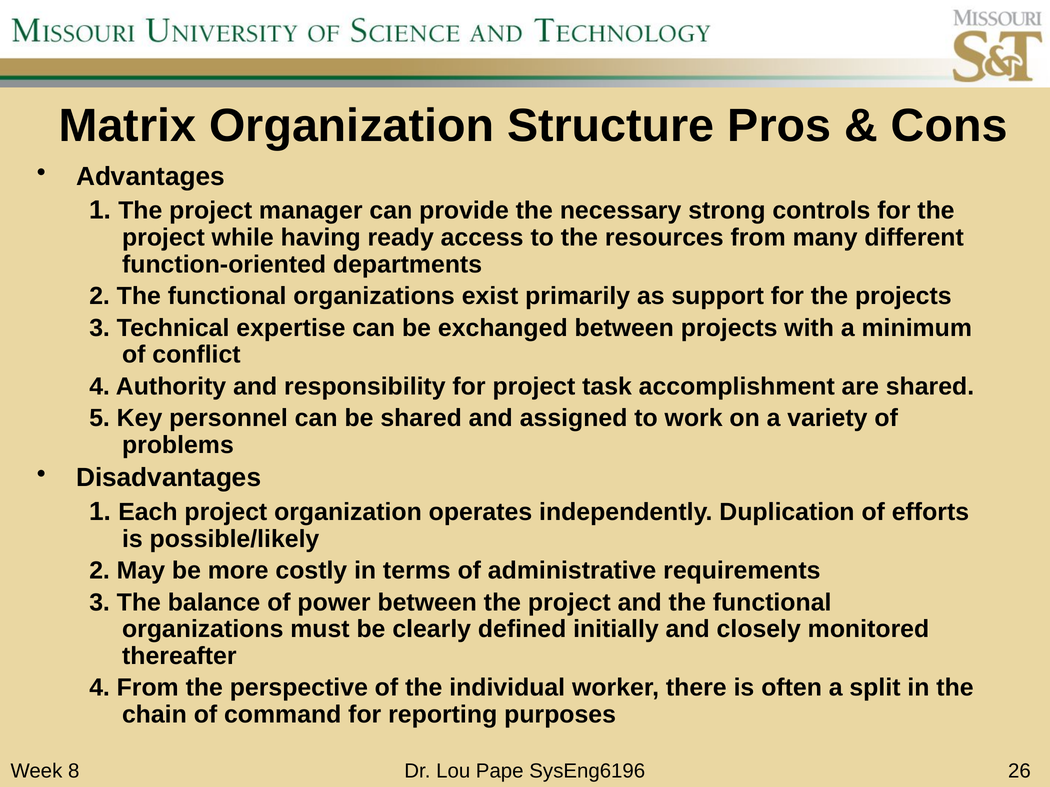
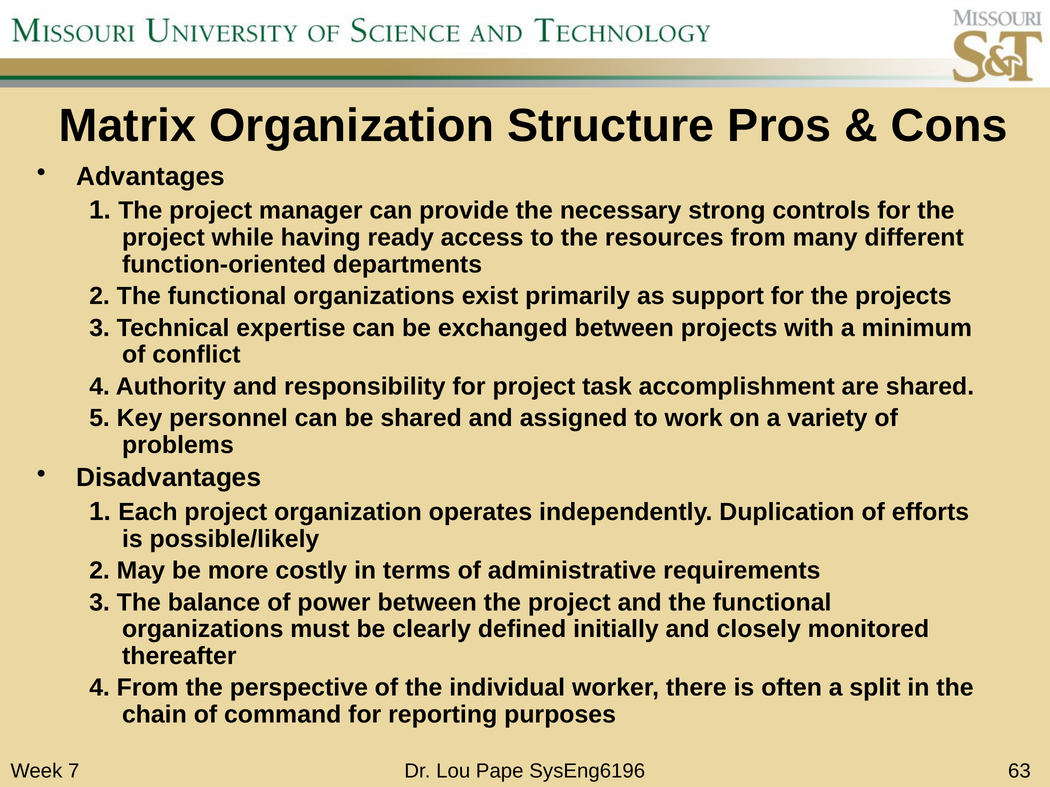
8: 8 -> 7 (74, 771)
26: 26 -> 63 (1019, 771)
